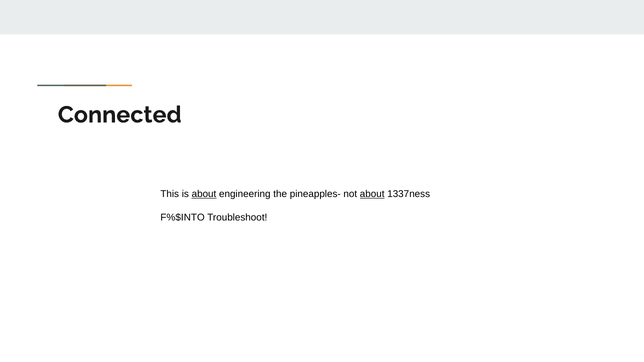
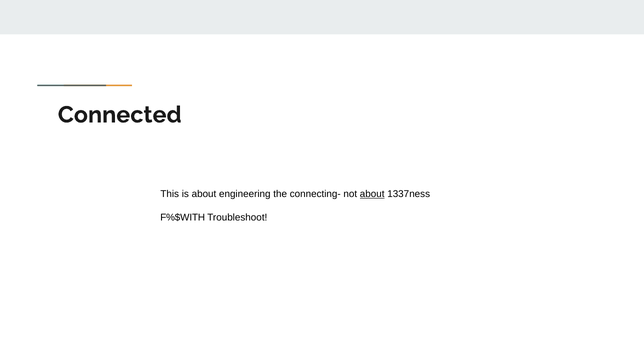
about underline: present -> none (204, 194)
pineapples-: pineapples- -> connecting- (315, 194)
F%$INTO: F%$INTO -> F%$WITH (183, 218)
